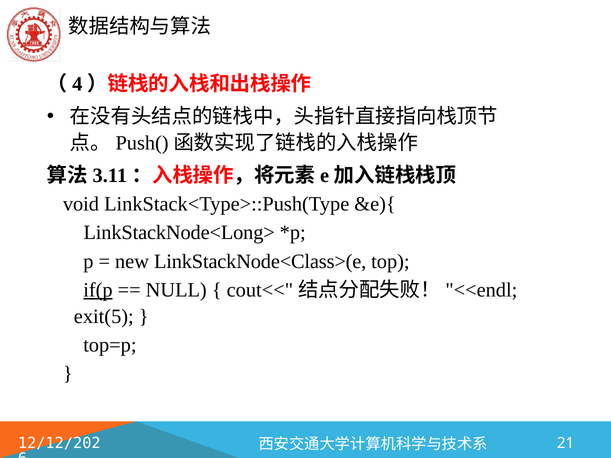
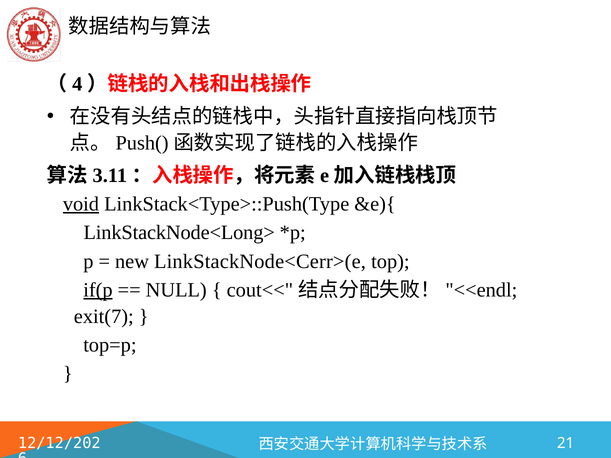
void underline: none -> present (81, 204)
LinkStackNode<Class>(e: LinkStackNode<Class>(e -> LinkStackNode<Cerr>(e (260, 262)
exit(5: exit(5 -> exit(7 (104, 317)
